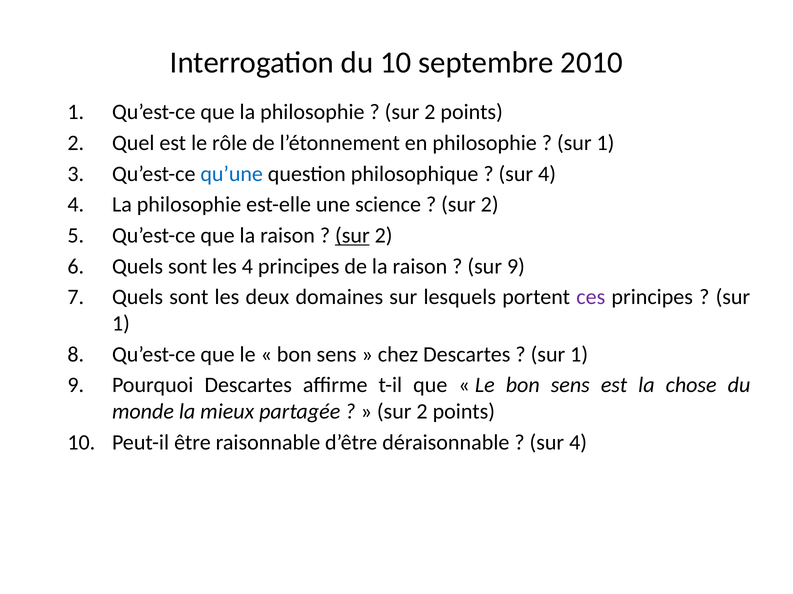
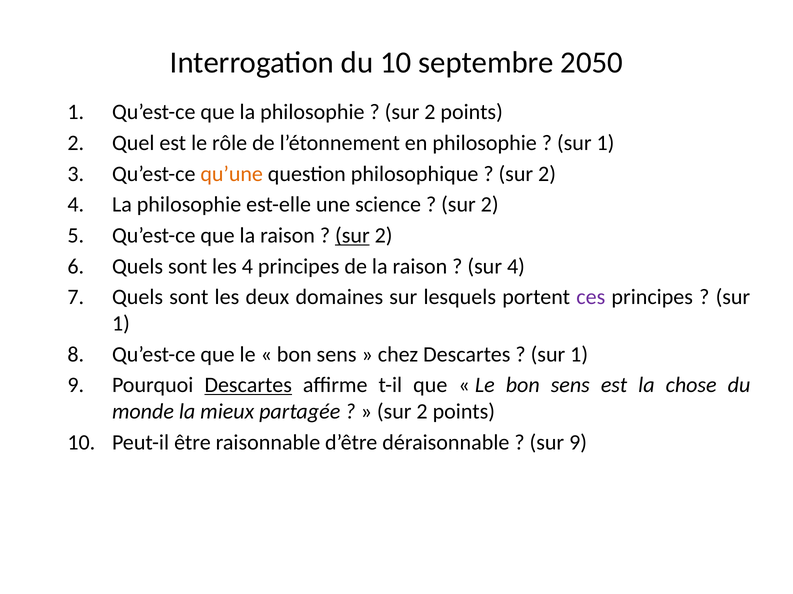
2010: 2010 -> 2050 (592, 63)
qu’une colour: blue -> orange (232, 174)
4: 4 -> 2 (547, 174)
sur 9: 9 -> 4 (516, 267)
Descartes underline: none -> present (248, 386)
4: 4 -> 9 (578, 443)
